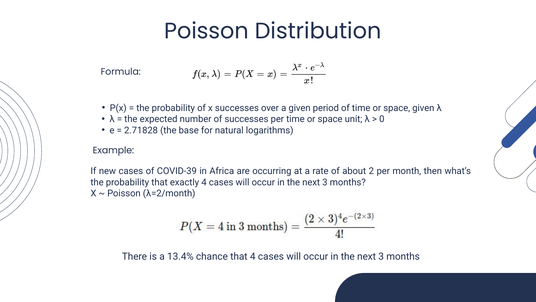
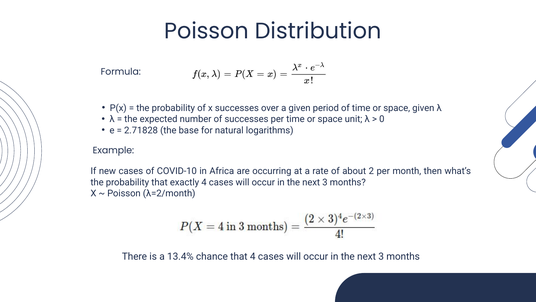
COVID-39: COVID-39 -> COVID-10 (177, 171)
